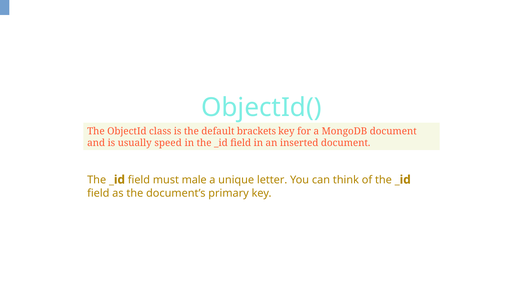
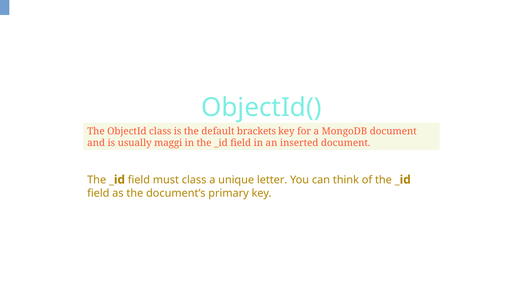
speed: speed -> maggi (168, 143)
must male: male -> class (194, 180)
